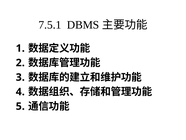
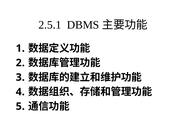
7.5.1: 7.5.1 -> 2.5.1 (50, 25)
